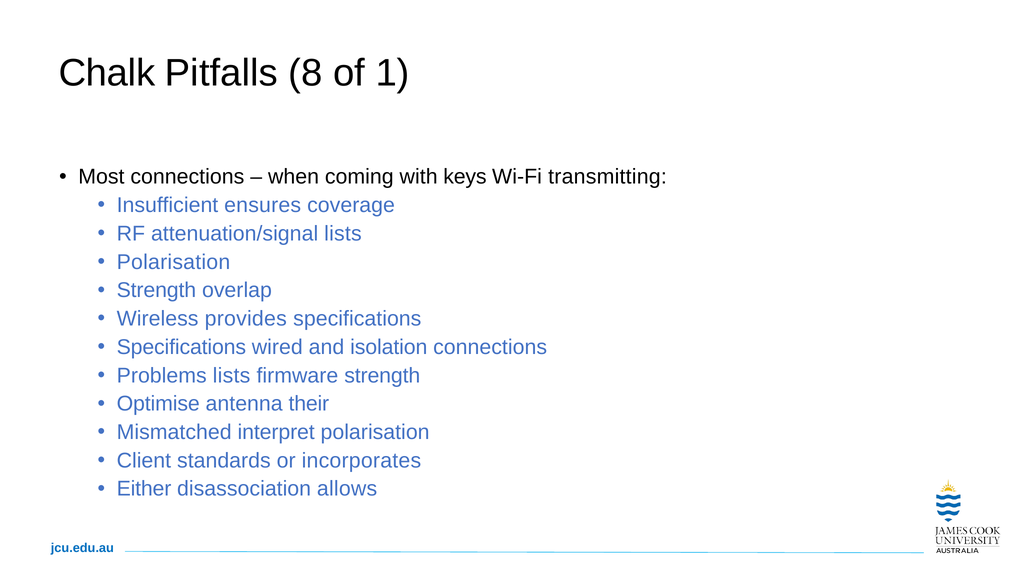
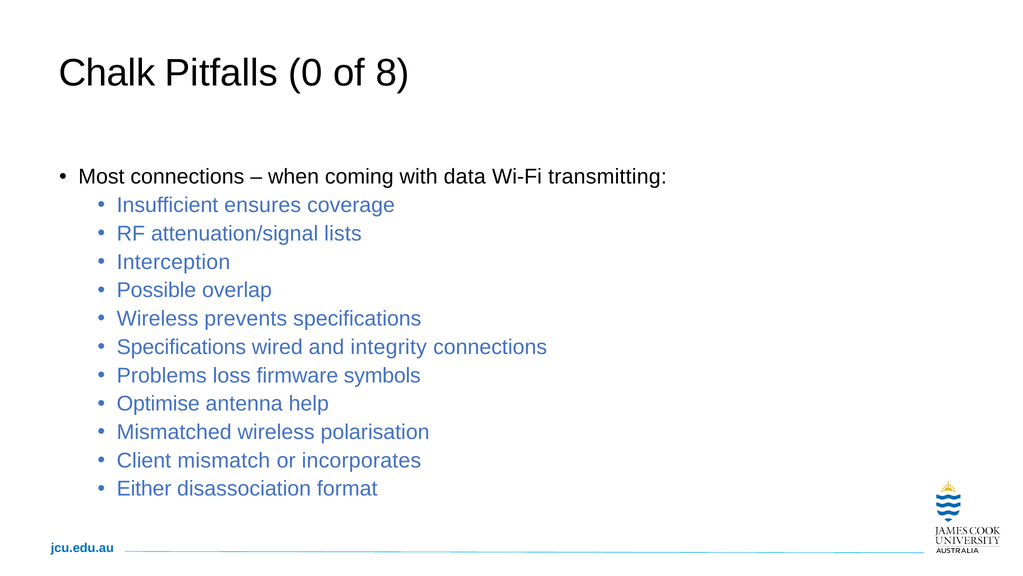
8: 8 -> 0 (305, 73)
1: 1 -> 8 (393, 73)
keys: keys -> data (465, 177)
Polarisation: Polarisation -> Interception (173, 262)
Strength: Strength -> Possible (156, 290)
provides: provides -> prevents (246, 318)
isolation: isolation -> integrity (389, 347)
Problems lists: lists -> loss (232, 375)
firmware strength: strength -> symbols (382, 375)
their: their -> help (309, 403)
Mismatched interpret: interpret -> wireless (276, 432)
standards: standards -> mismatch (224, 460)
allows: allows -> format (347, 488)
